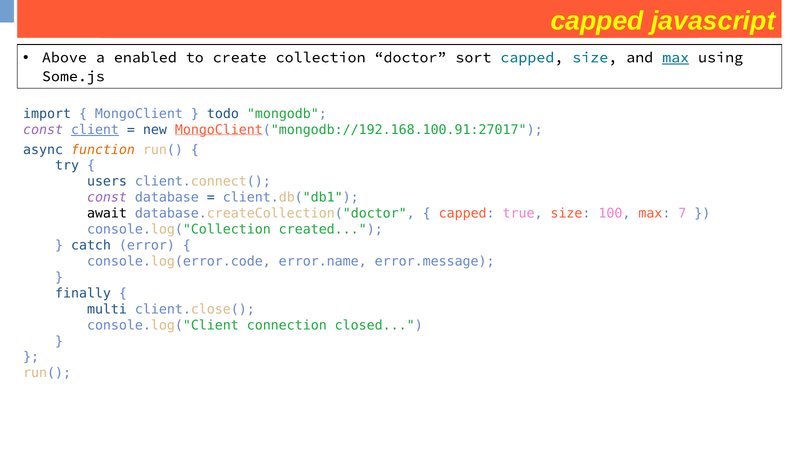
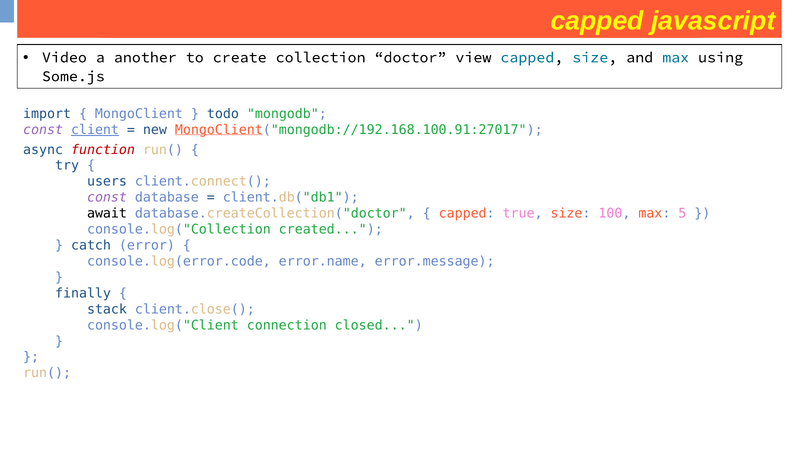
Above: Above -> Video (64, 57)
enabled: enabled -> another (145, 57)
sort: sort -> view (473, 57)
max underline: present -> none (676, 57)
function colour: orange -> red (103, 150)
7: 7 -> 5 (682, 214)
multi: multi -> stack (107, 310)
